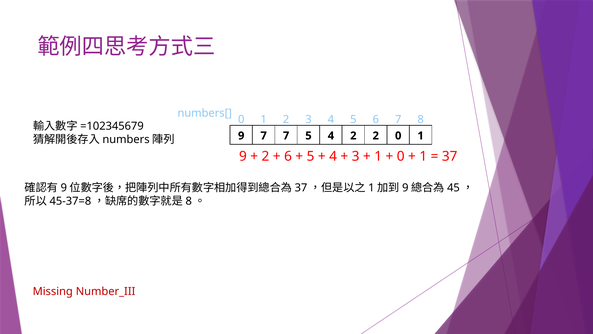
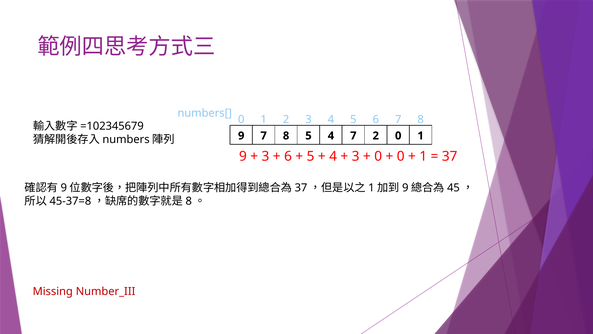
9 7 7: 7 -> 8 (286, 136)
4 2: 2 -> 7 (353, 136)
2: 2 -> 3 (265, 156)
1: 1 -> 0 (378, 156)
